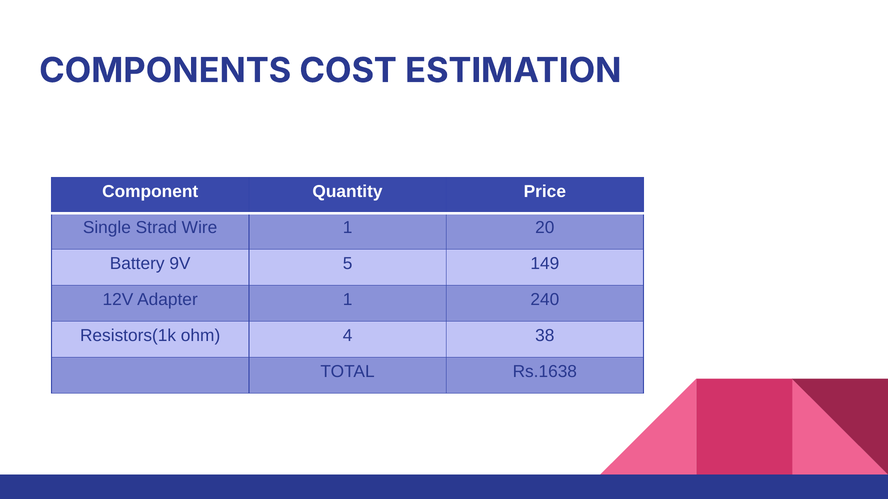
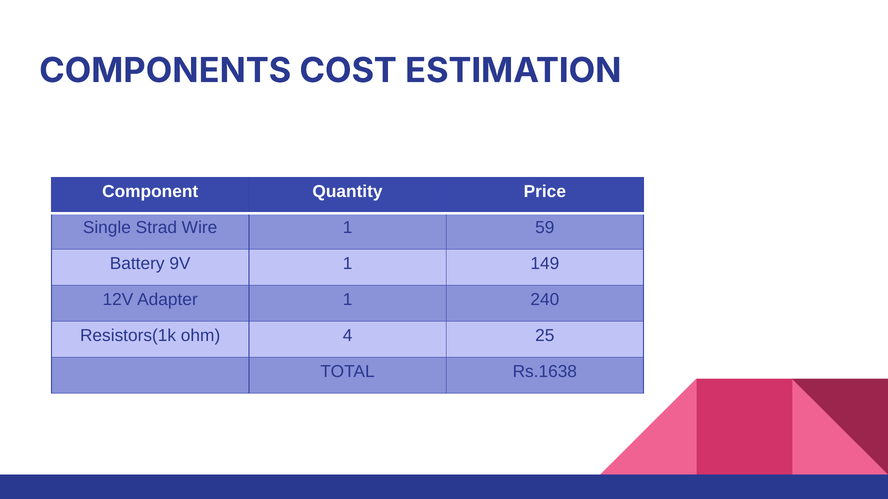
20: 20 -> 59 (545, 228)
9V 5: 5 -> 1 (348, 264)
38: 38 -> 25 (545, 336)
